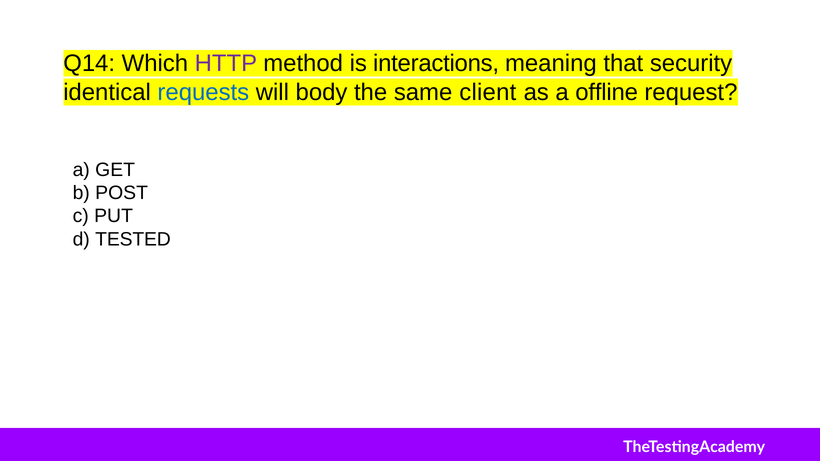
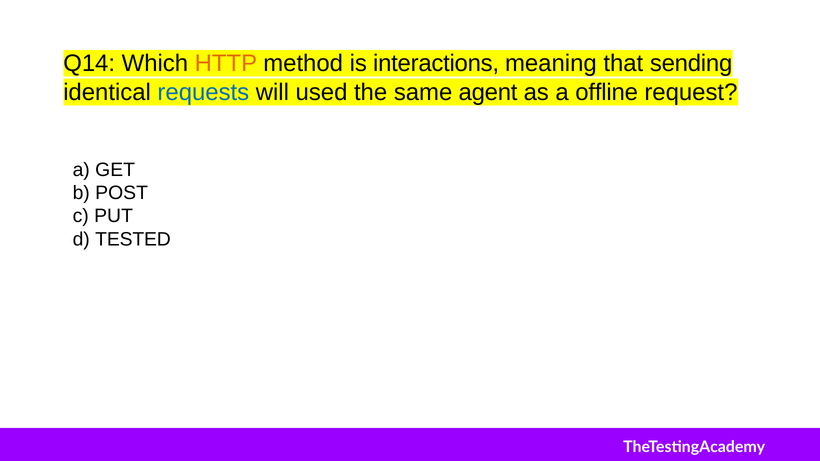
HTTP colour: purple -> orange (226, 64)
security: security -> sending (691, 64)
body: body -> used (322, 92)
client: client -> agent (488, 92)
